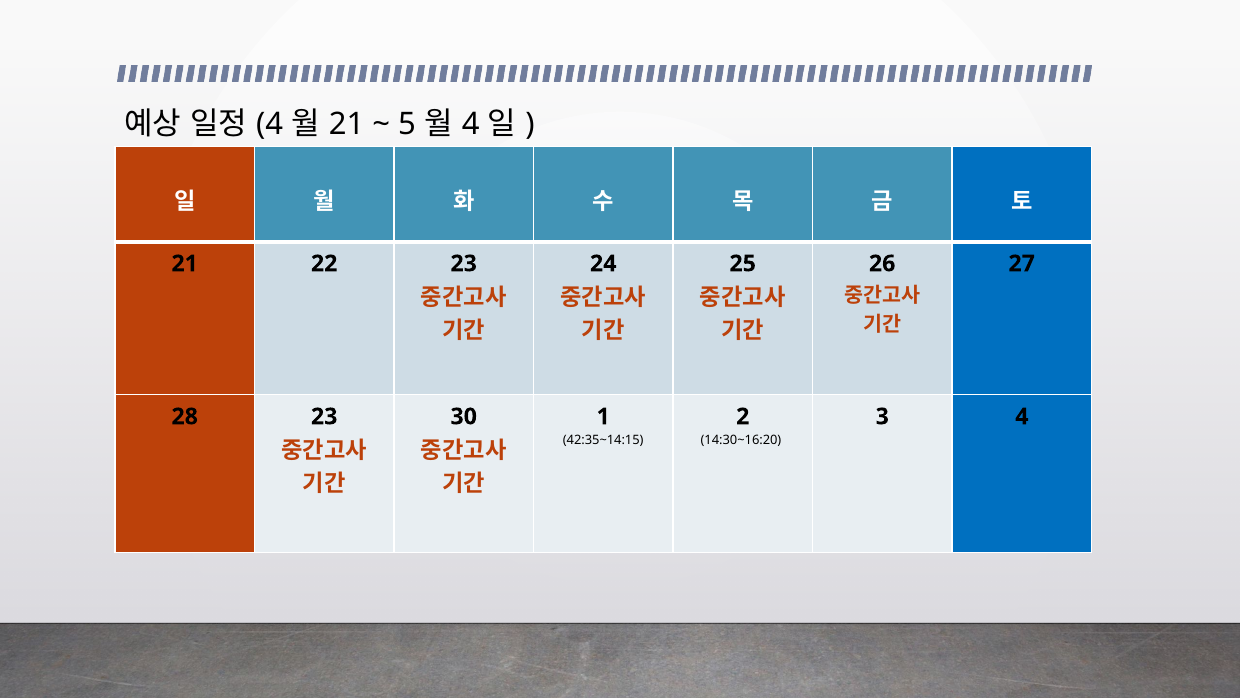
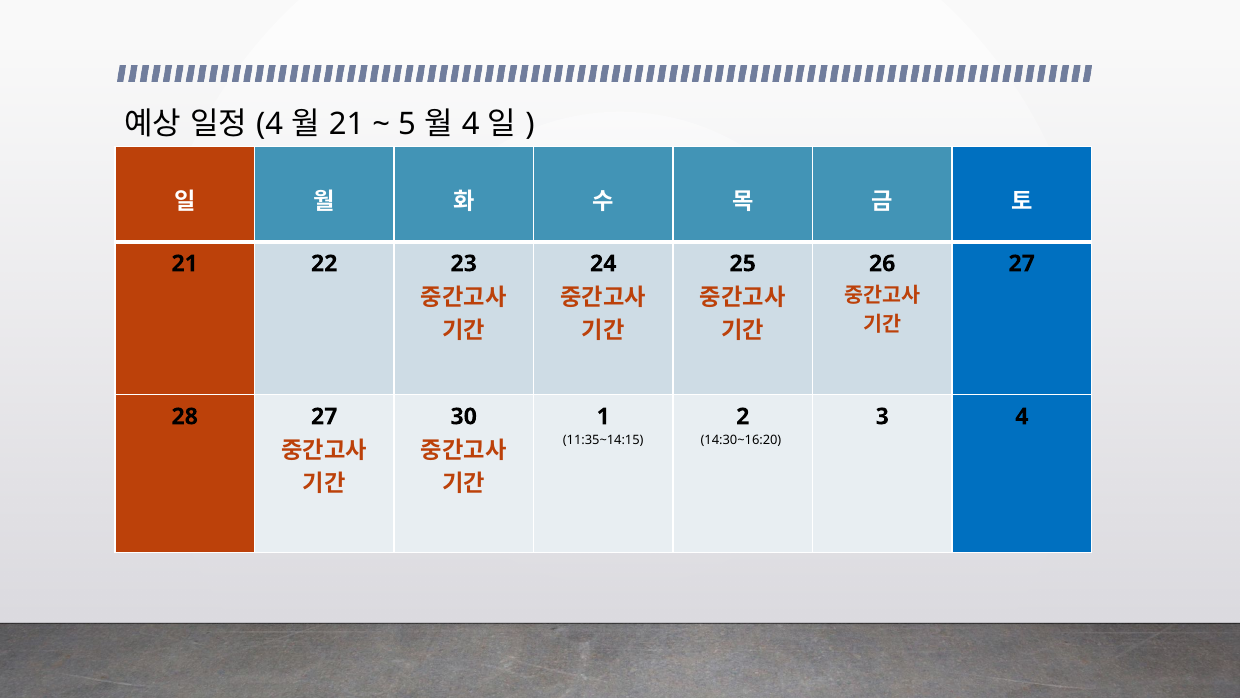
28 23: 23 -> 27 (324, 416)
42:35~14:15: 42:35~14:15 -> 11:35~14:15 (603, 440)
